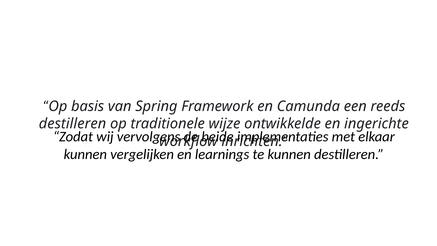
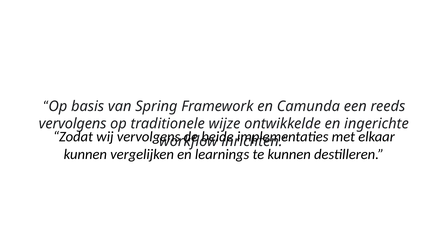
destilleren: destilleren -> vervolgens (73, 124)
